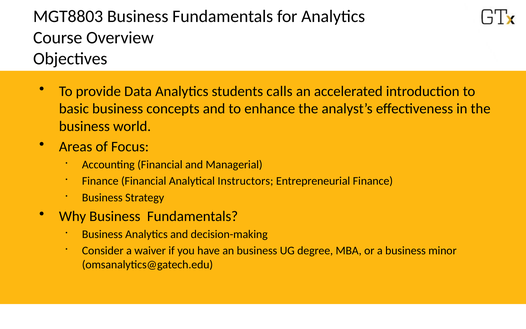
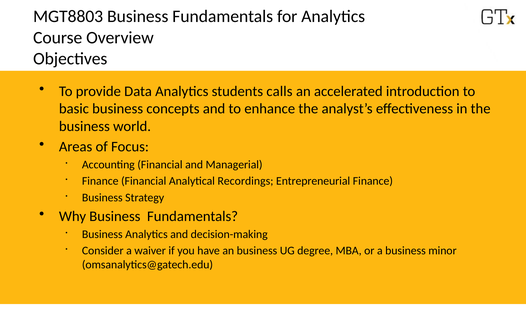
Instructors: Instructors -> Recordings (245, 181)
